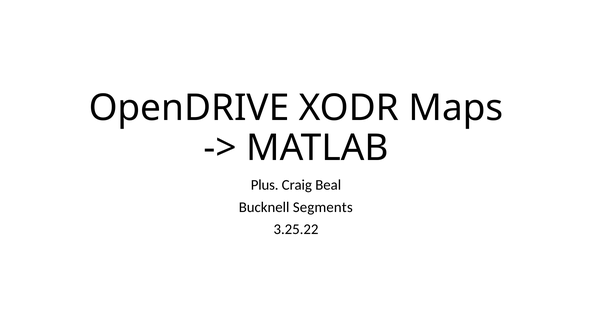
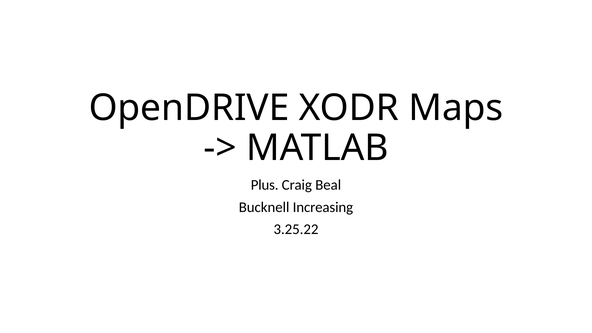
Segments: Segments -> Increasing (323, 207)
